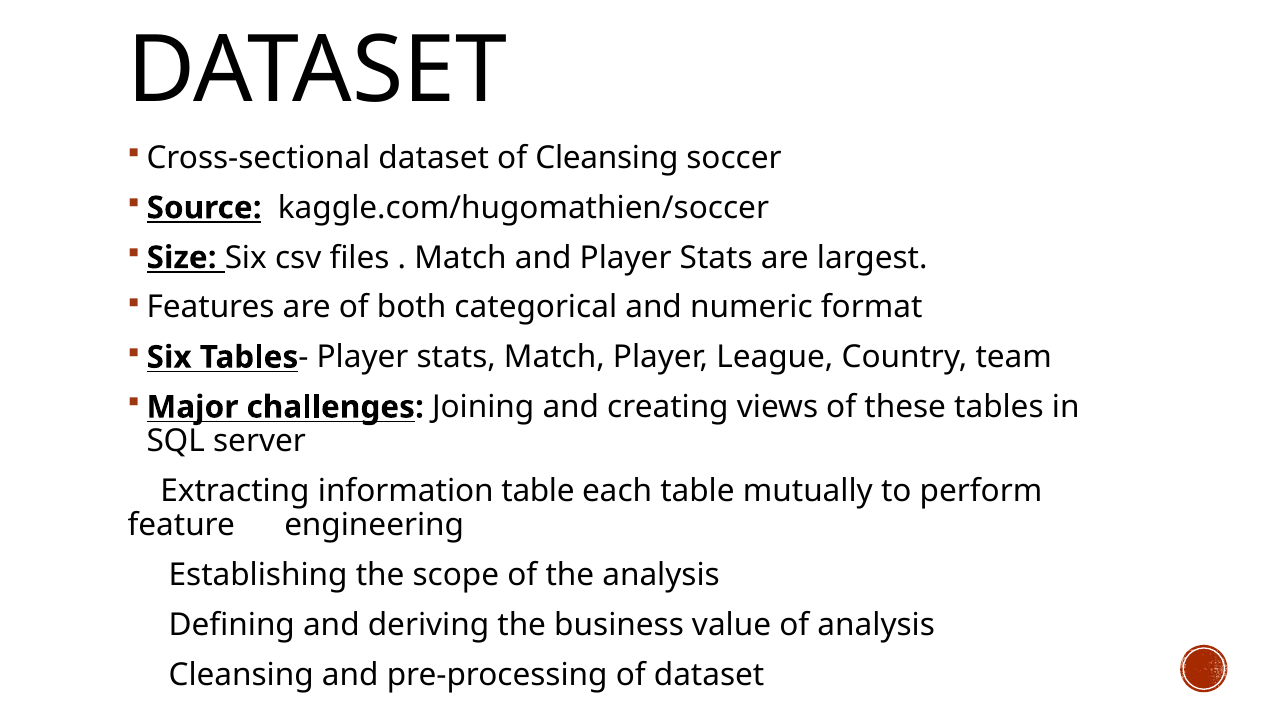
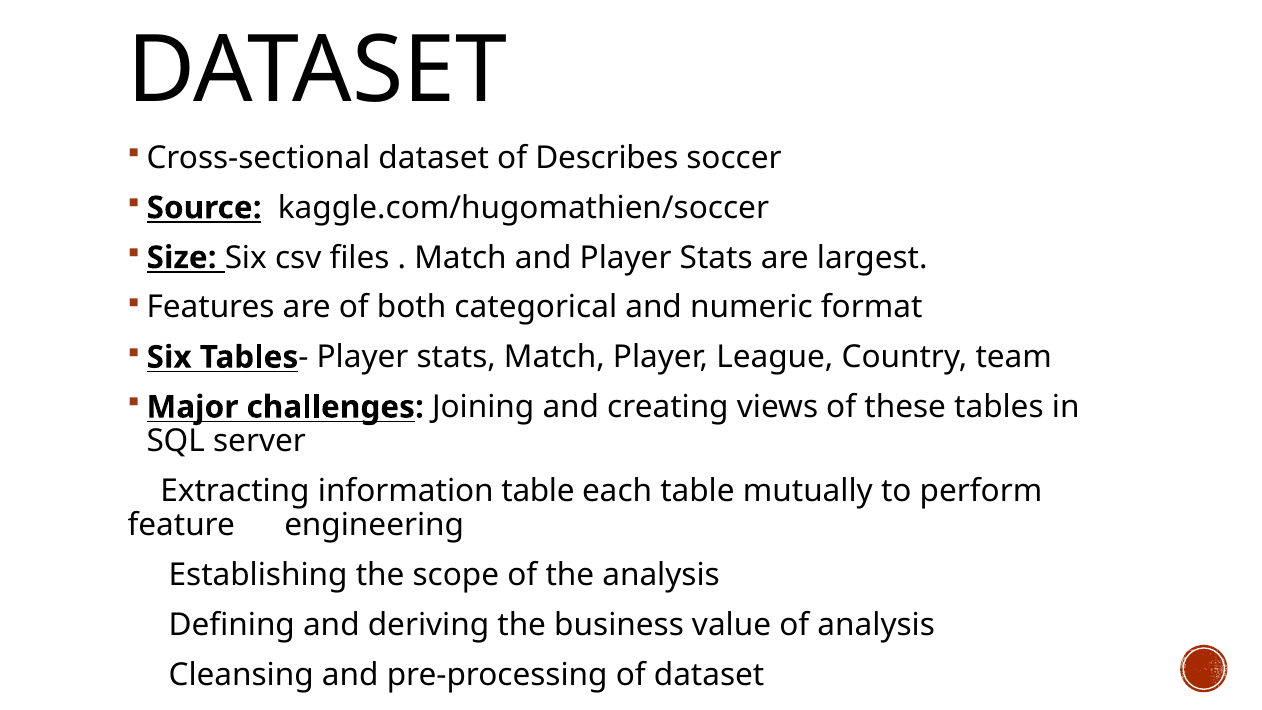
of Cleansing: Cleansing -> Describes (607, 158)
